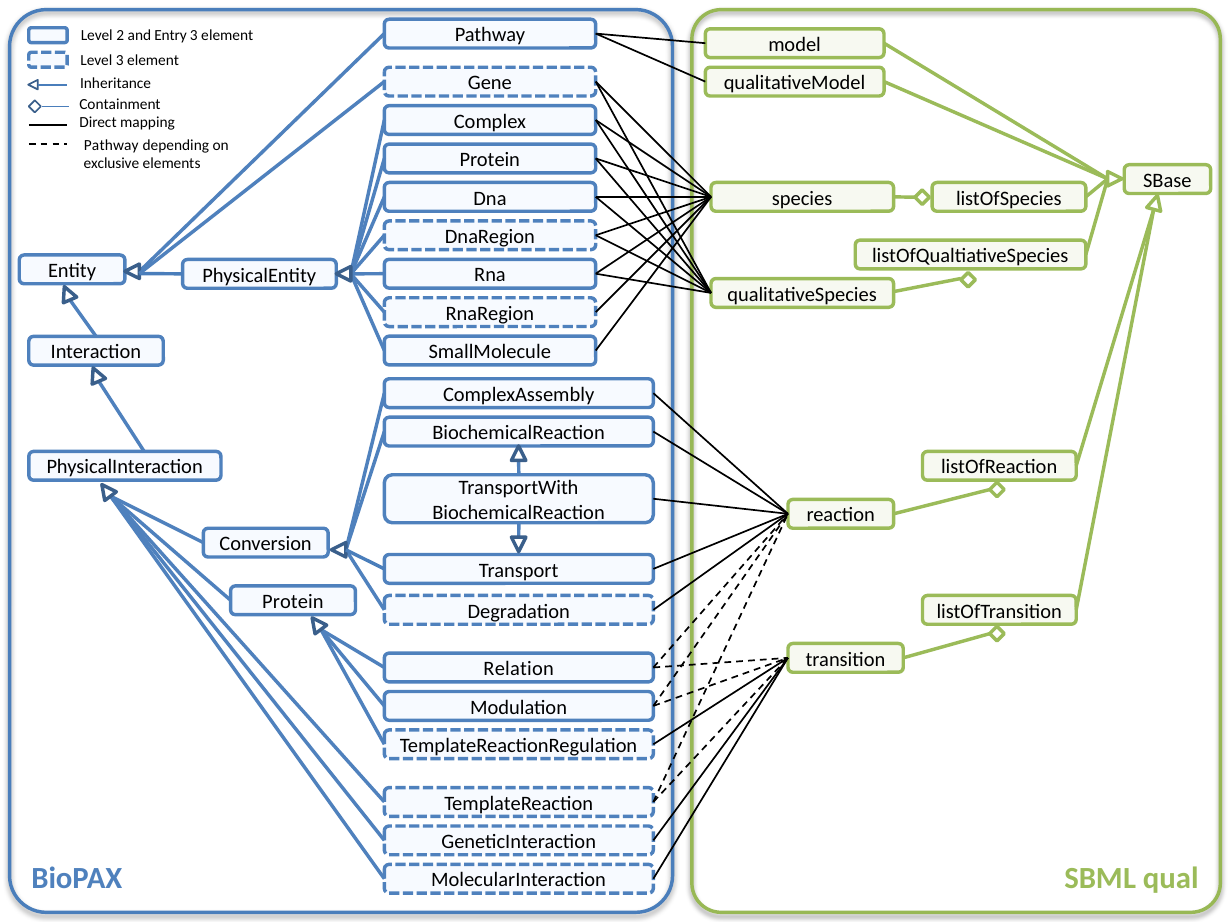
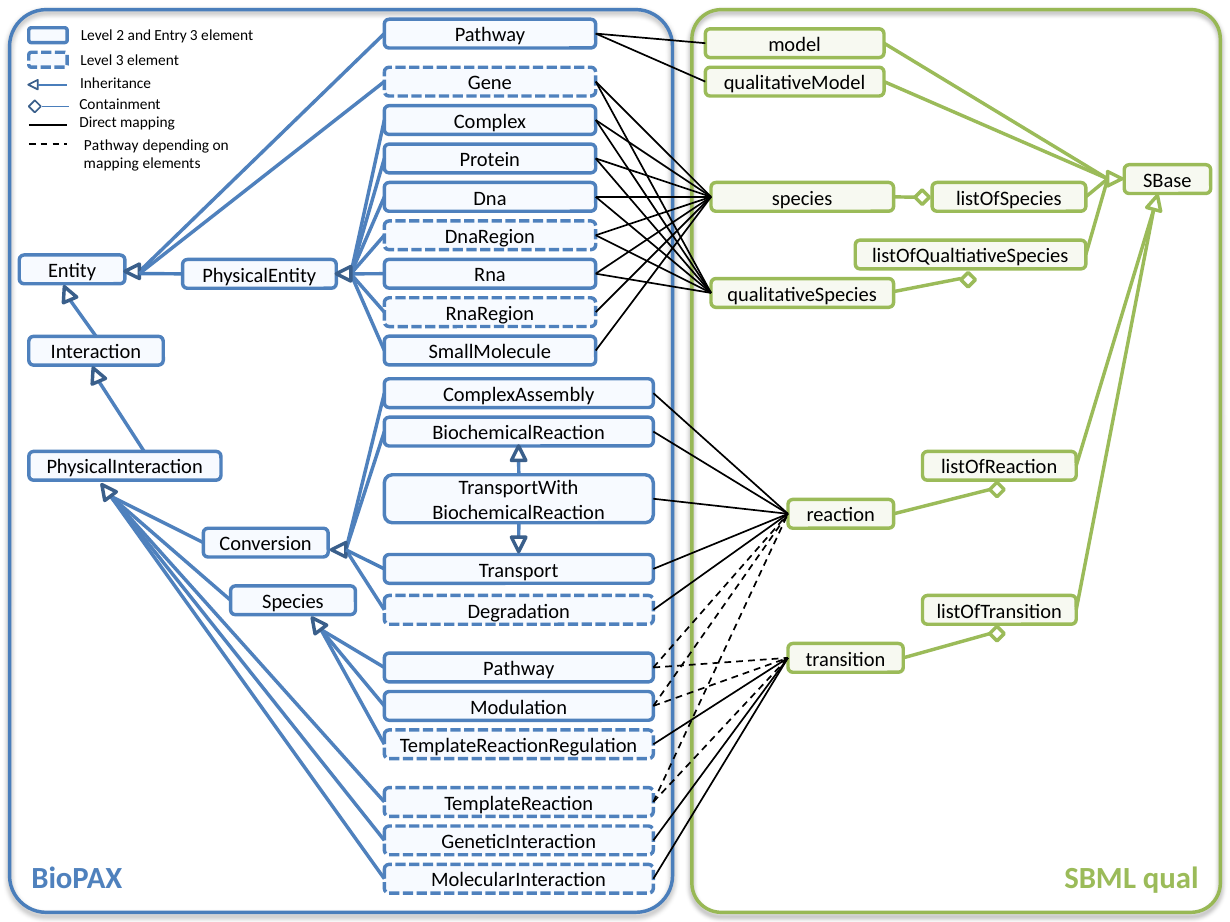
exclusive: exclusive -> mapping (111, 164)
Protein: Protein -> Species (293, 602)
Relation: Relation -> Pathway (519, 669)
